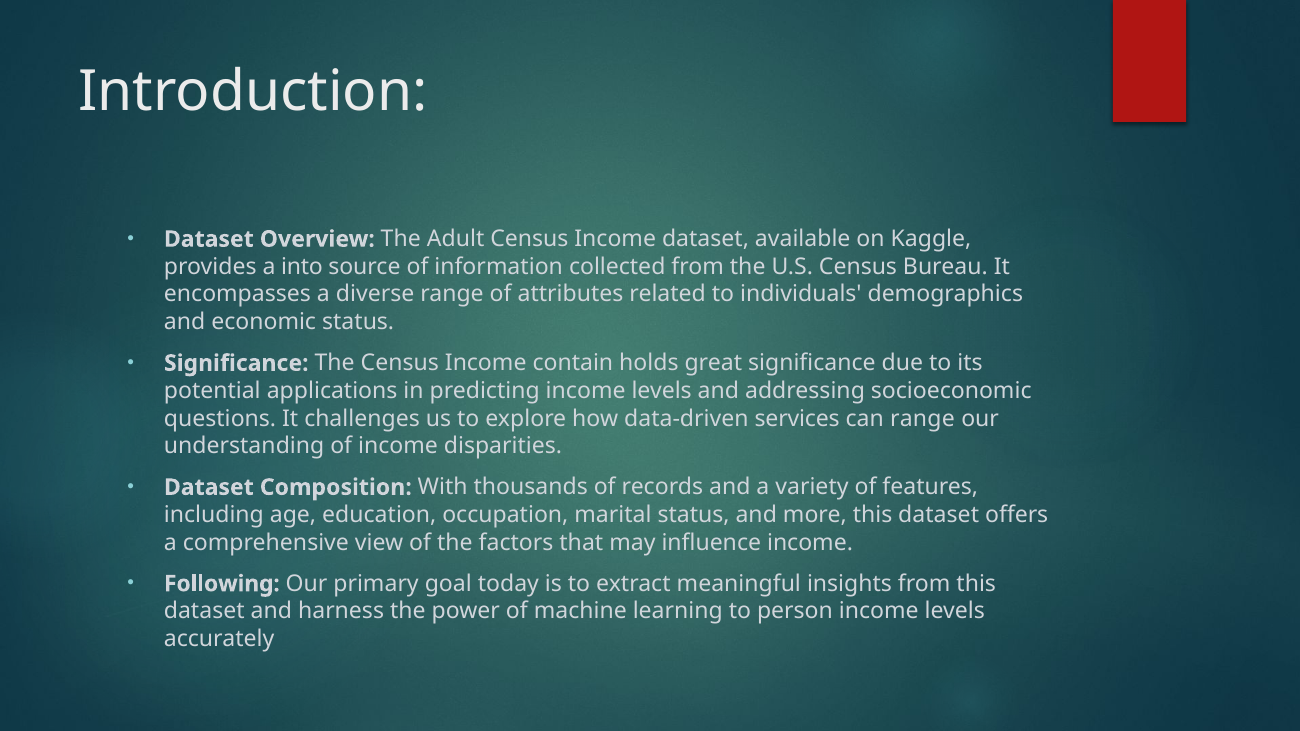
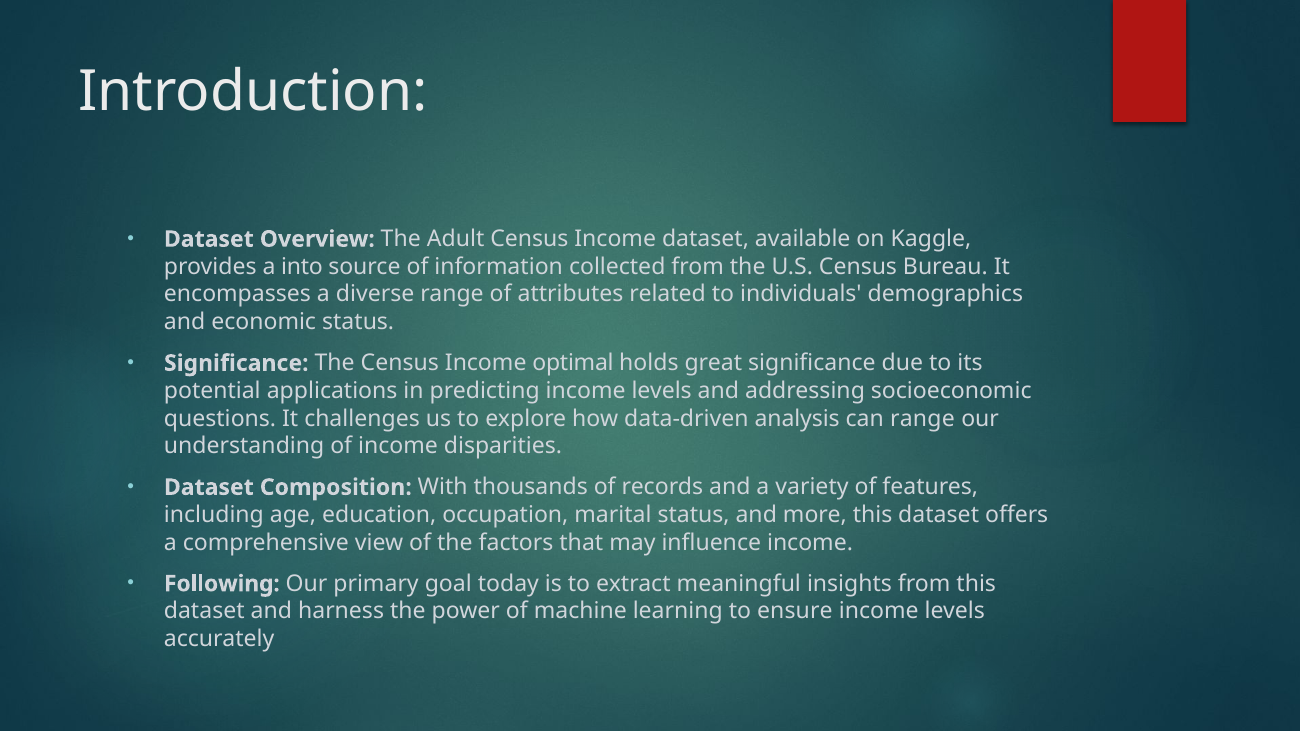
contain: contain -> optimal (573, 363)
services: services -> analysis (797, 419)
person: person -> ensure (795, 612)
